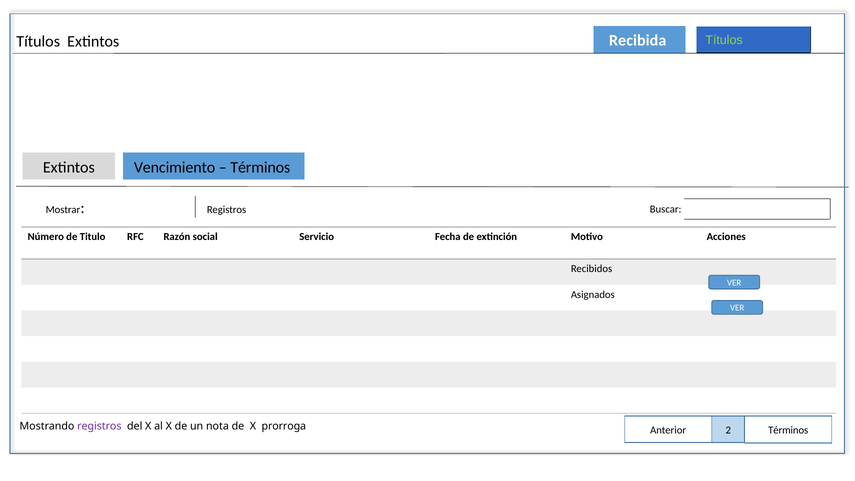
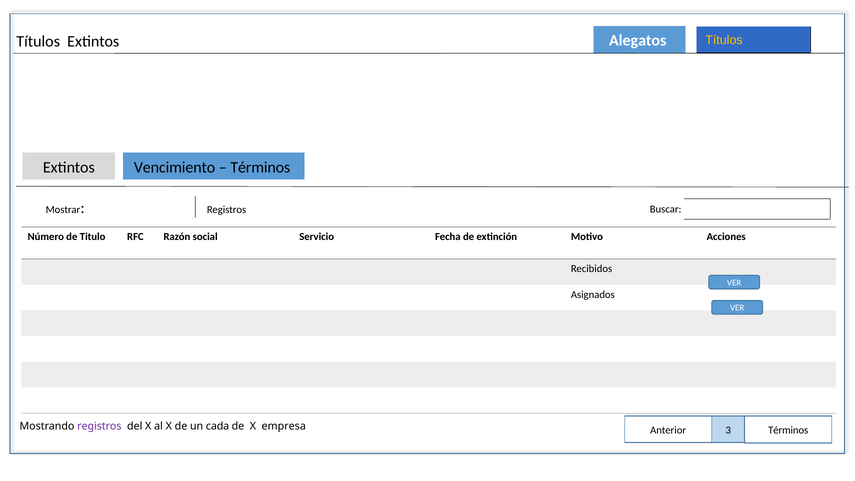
Recibida: Recibida -> Alegatos (638, 41)
Títulos colour: light green -> yellow (724, 40)
nota: nota -> cada (218, 426)
prorroga: prorroga -> empresa (284, 426)
2: 2 -> 3 (728, 430)
